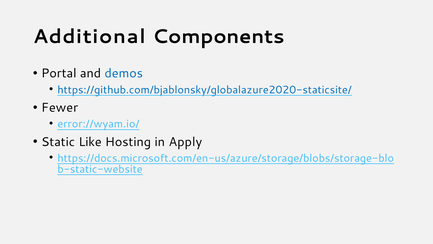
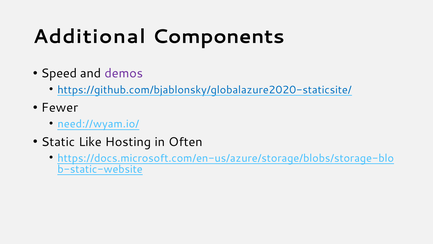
Portal: Portal -> Speed (59, 73)
demos colour: blue -> purple (124, 73)
error://wyam.io/: error://wyam.io/ -> need://wyam.io/ (98, 124)
Apply: Apply -> Often (185, 142)
